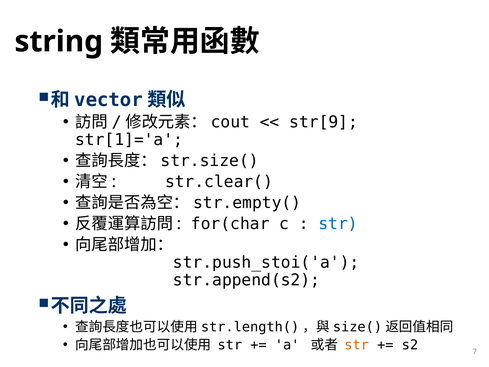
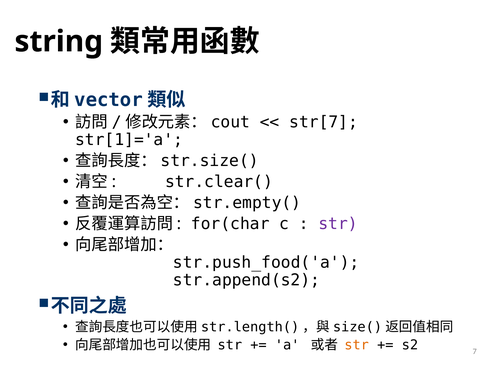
str[9: str[9 -> str[7 (324, 122)
str colour: blue -> purple (338, 224)
str.push_stoi('a: str.push_stoi('a -> str.push_food('a (266, 262)
